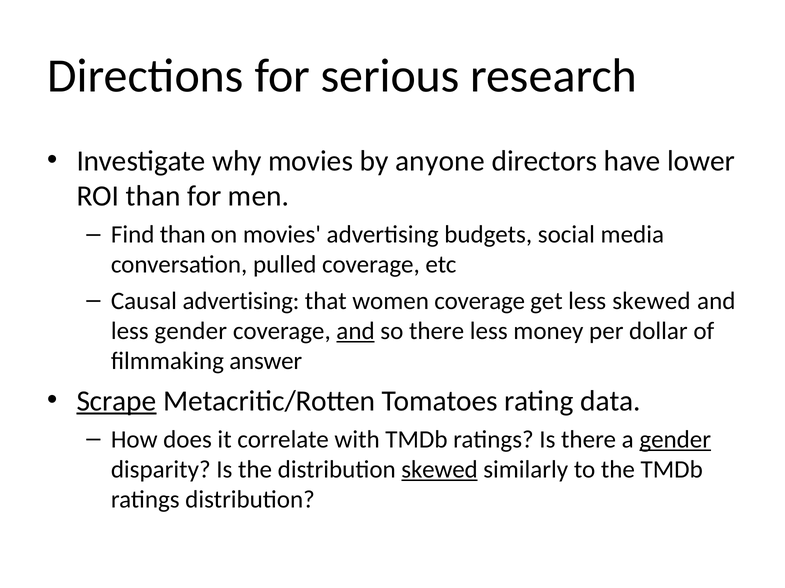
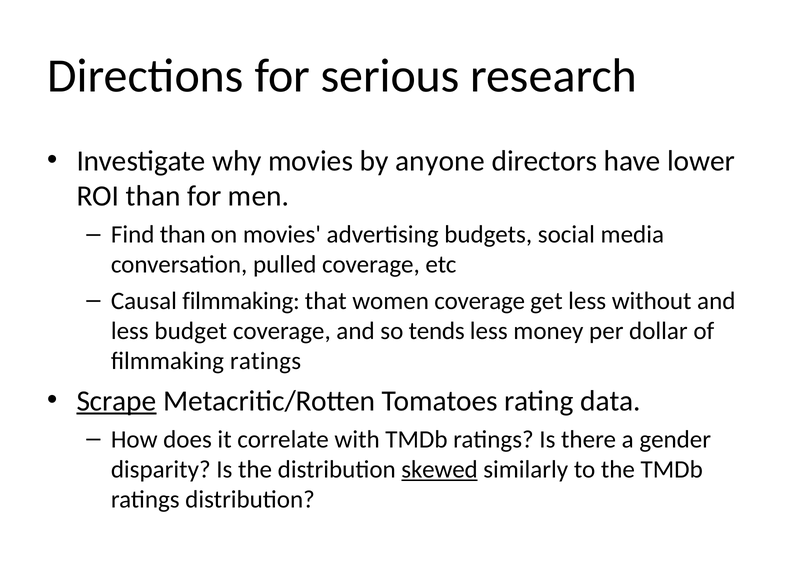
Causal advertising: advertising -> filmmaking (241, 301)
less skewed: skewed -> without (652, 301)
less gender: gender -> budget (191, 331)
and underline: present -> none (356, 331)
so there: there -> tends (437, 331)
filmmaking answer: answer -> ratings (266, 361)
gender underline: present -> none (675, 440)
